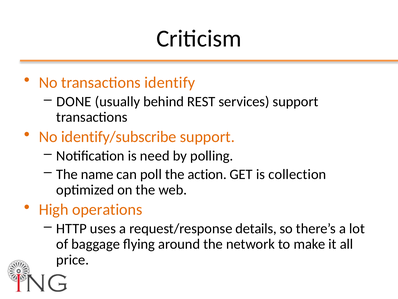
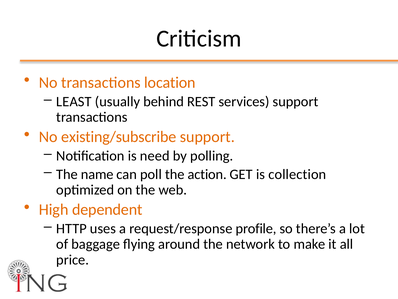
identify: identify -> location (170, 82)
DONE: DONE -> LEAST (74, 101)
identify/subscribe: identify/subscribe -> existing/subscribe (119, 137)
operations: operations -> dependent (107, 209)
details: details -> profile (256, 228)
